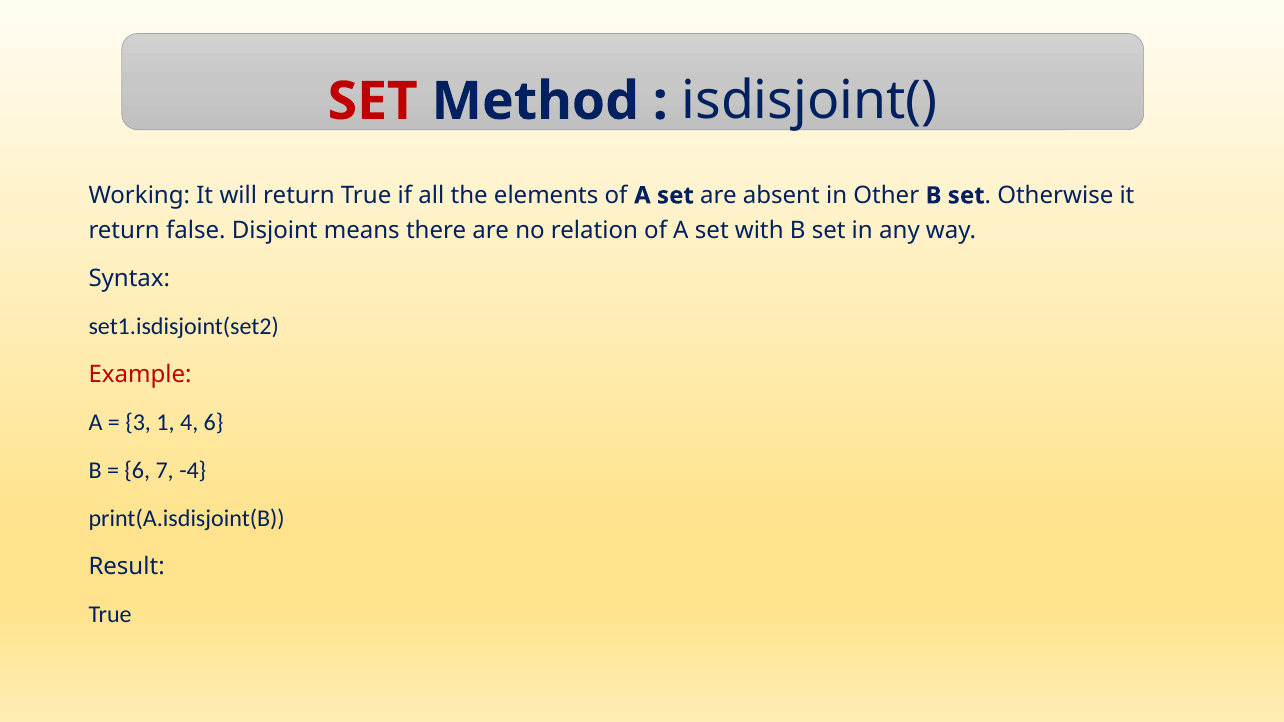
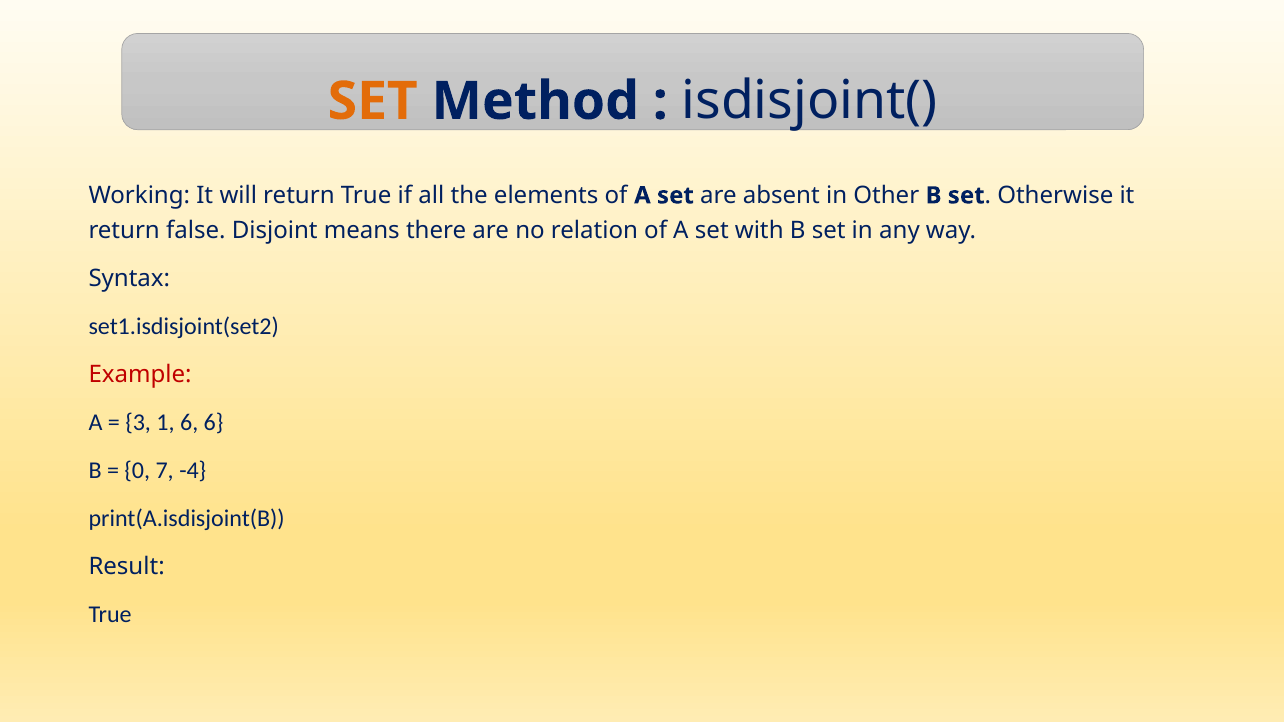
SET colour: red -> orange (373, 101)
1 4: 4 -> 6 (189, 422)
6: 6 -> 0 (137, 470)
